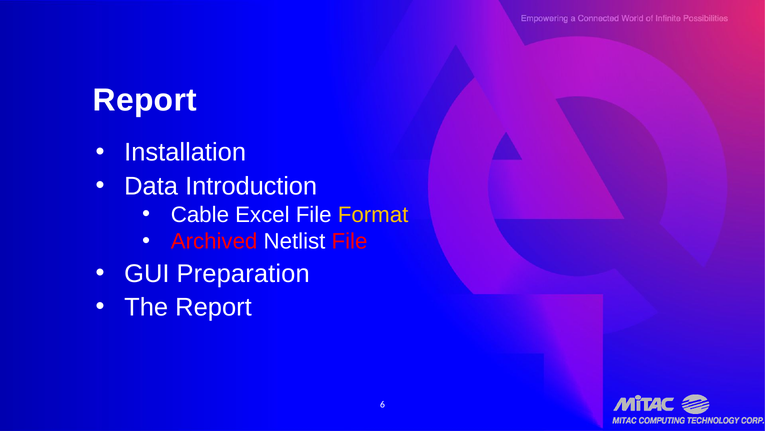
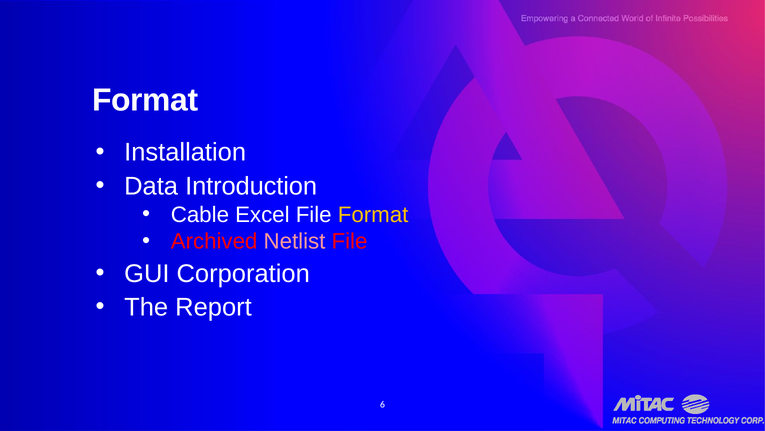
Report: Report -> Format (145, 100)
Netlist colour: white -> pink (295, 241)
Preparation: Preparation -> Corporation (243, 273)
